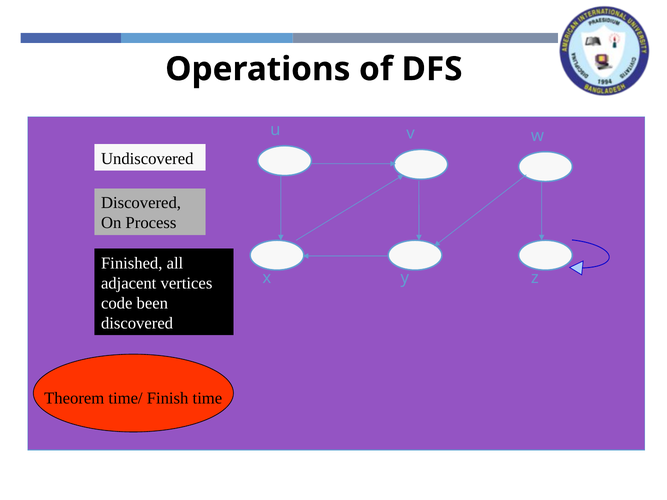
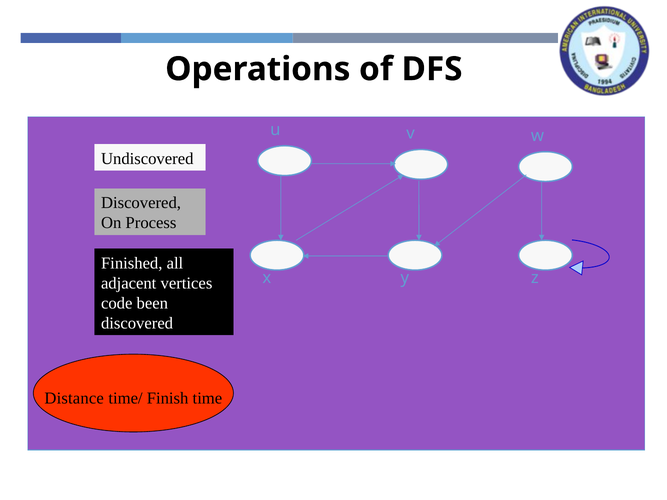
Theorem: Theorem -> Distance (74, 399)
